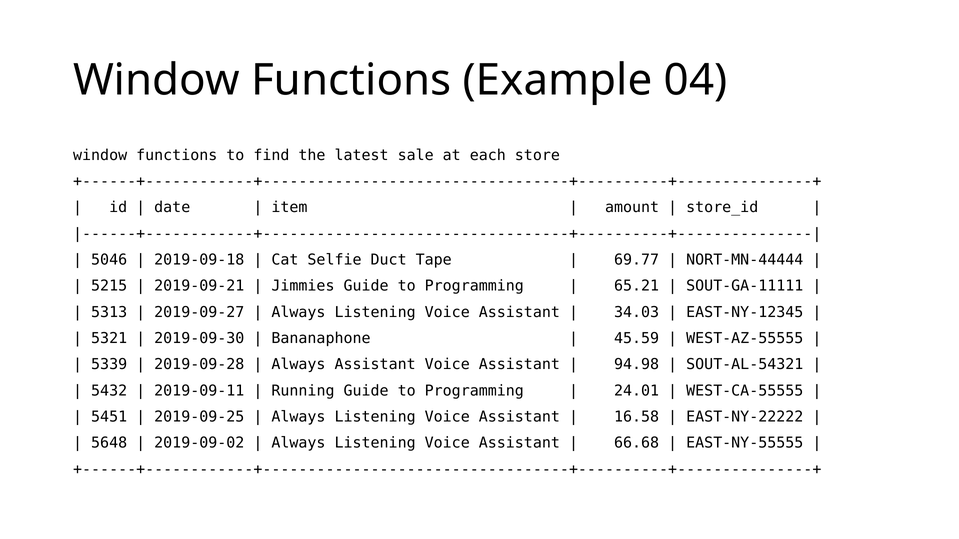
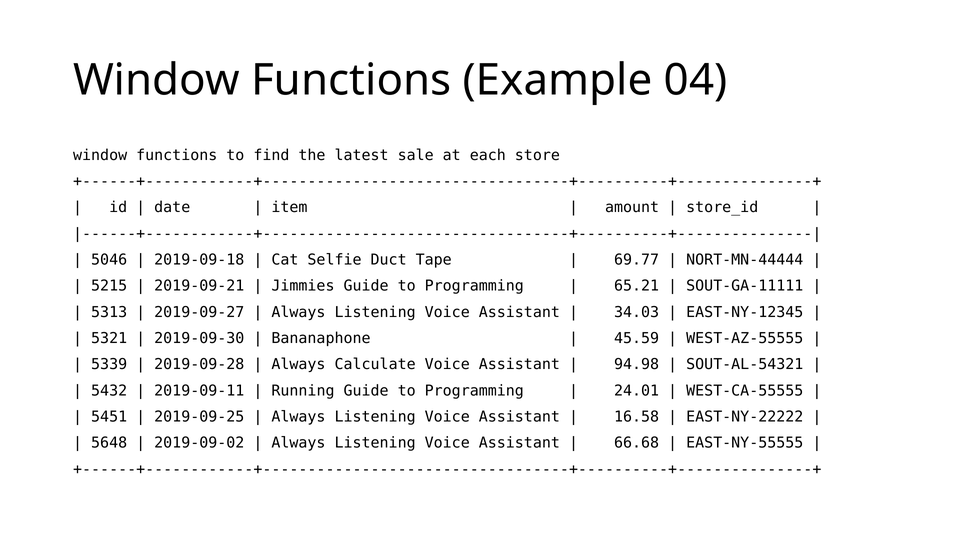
Always Assistant: Assistant -> Calculate (375, 365)
